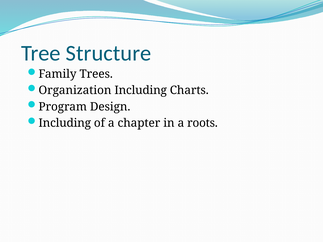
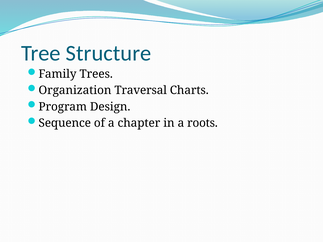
Organization Including: Including -> Traversal (141, 90)
Including: Including -> Sequence (65, 123)
